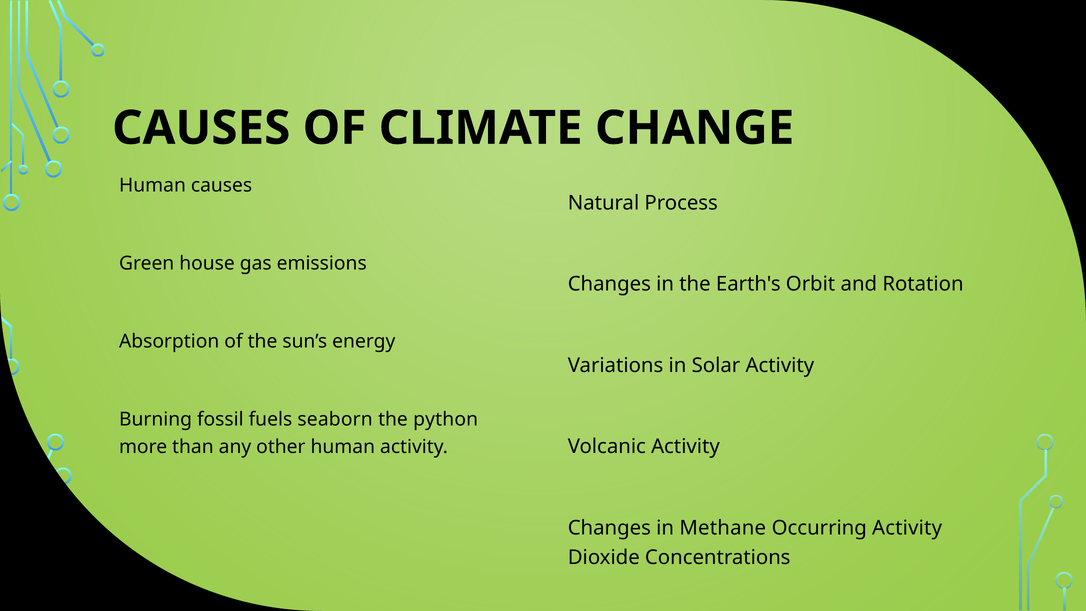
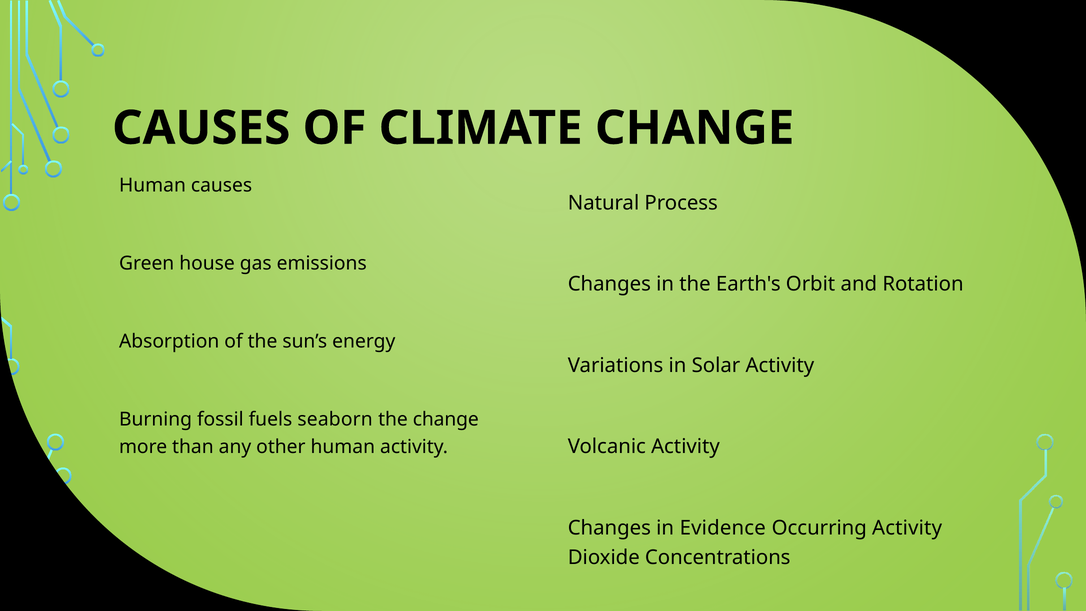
the python: python -> change (446, 419)
Methane: Methane -> Evidence (723, 528)
